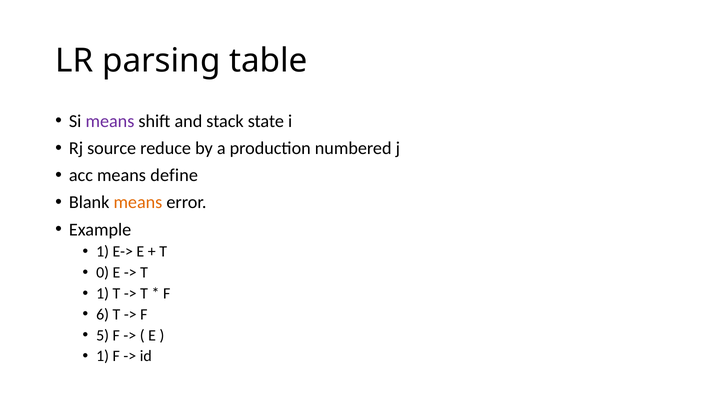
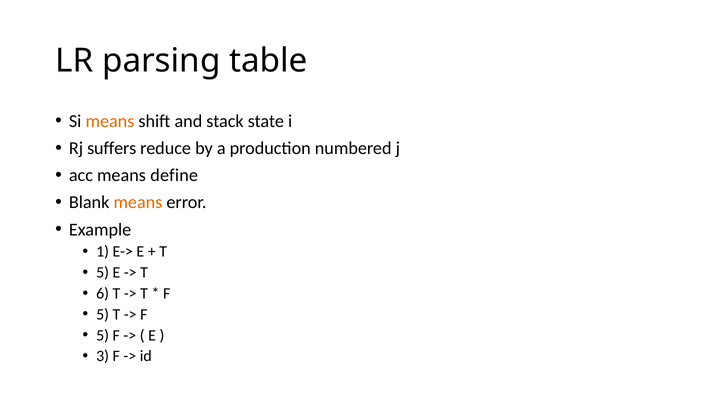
means colour: purple -> orange (110, 121)
source: source -> suffers (112, 148)
0: 0 -> 5 (103, 273)
1: 1 -> 6 (103, 294)
6: 6 -> 5 (103, 315)
1: 1 -> 3 (103, 357)
